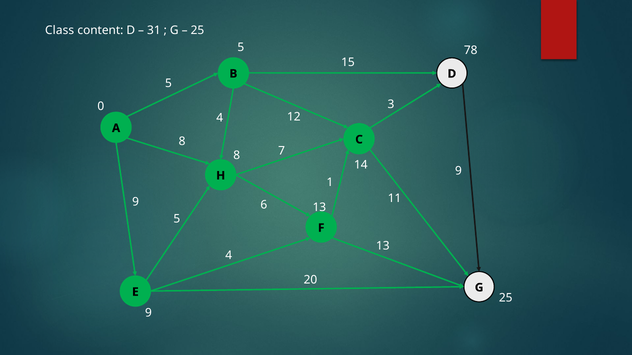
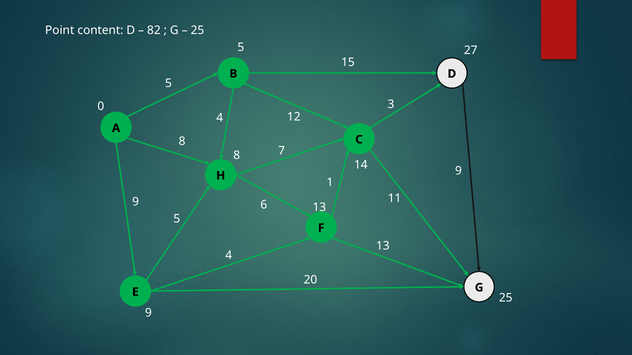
Class: Class -> Point (60, 30)
31: 31 -> 82 (154, 30)
78: 78 -> 27 (471, 50)
